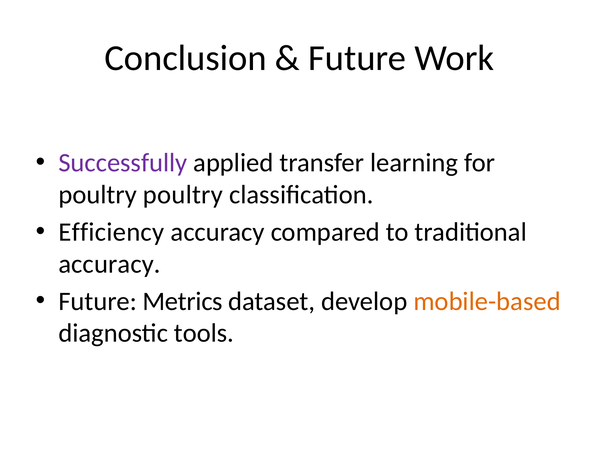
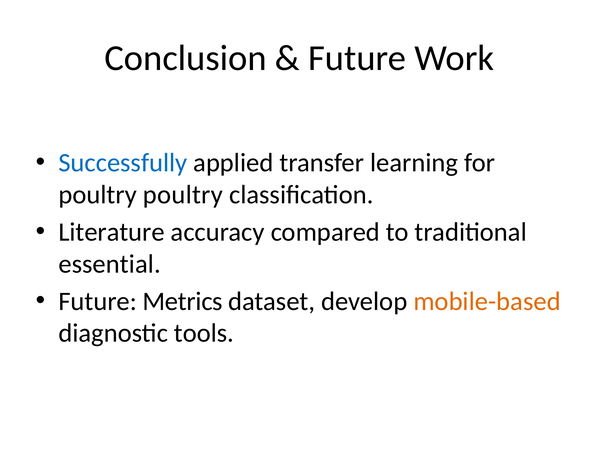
Successfully colour: purple -> blue (123, 163)
Efficiency: Efficiency -> Literature (112, 232)
accuracy: accuracy -> essential (110, 264)
